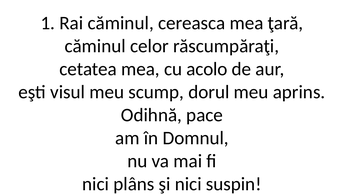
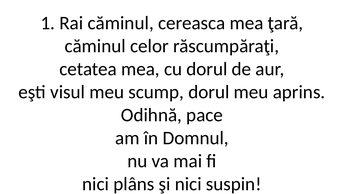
cu acolo: acolo -> dorul (207, 69)
